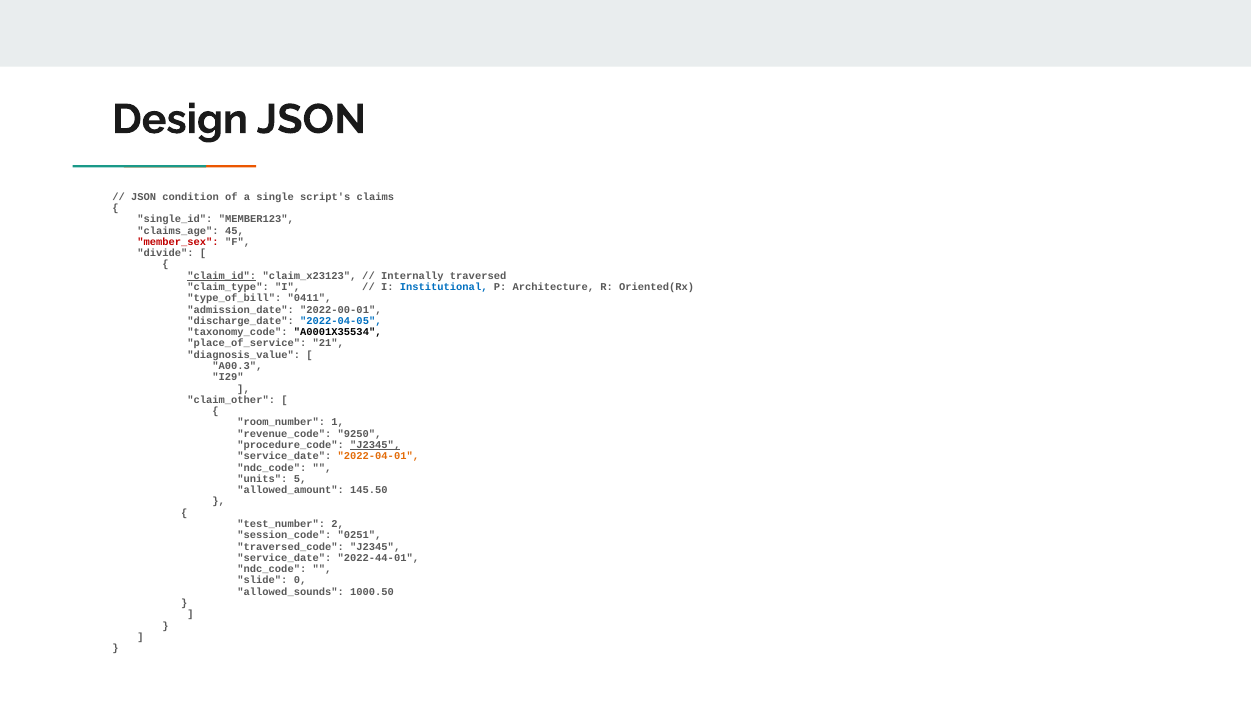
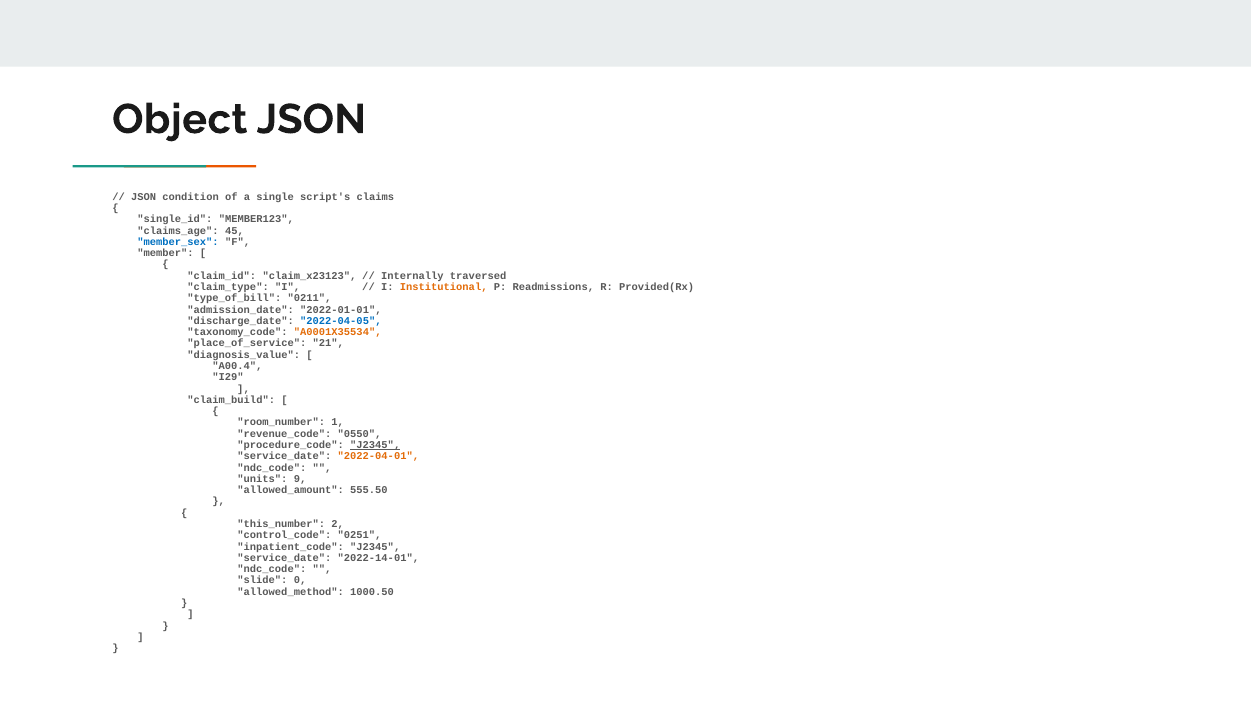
Design: Design -> Object (180, 119)
member_sex colour: red -> blue (178, 242)
divide: divide -> member (166, 253)
claim_id underline: present -> none (222, 276)
Institutional colour: blue -> orange (444, 287)
Architecture: Architecture -> Readmissions (553, 287)
Oriented(Rx: Oriented(Rx -> Provided(Rx (657, 287)
0411: 0411 -> 0211 (310, 298)
2022-00-01: 2022-00-01 -> 2022-01-01 (341, 310)
A0001X35534 colour: black -> orange (338, 332)
A00.3: A00.3 -> A00.4 (237, 366)
claim_other: claim_other -> claim_build (231, 400)
9250: 9250 -> 0550 (360, 434)
5: 5 -> 9 (300, 479)
145.50: 145.50 -> 555.50 (369, 490)
test_number: test_number -> this_number (281, 524)
session_code: session_code -> control_code (284, 535)
traversed_code: traversed_code -> inpatient_code (291, 546)
2022-44-01: 2022-44-01 -> 2022-14-01 (378, 558)
allowed_sounds: allowed_sounds -> allowed_method (291, 592)
